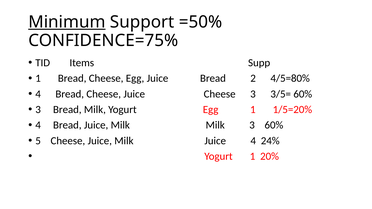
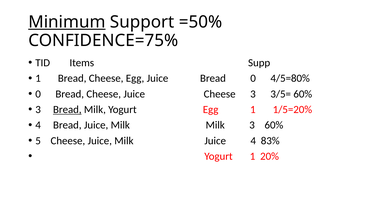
Bread 2: 2 -> 0 (253, 78)
4: 4 -> 0 (38, 94)
Bread underline: none -> present (67, 110)
24%: 24% -> 83% (270, 141)
